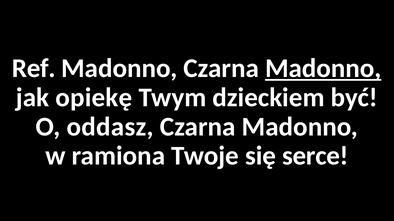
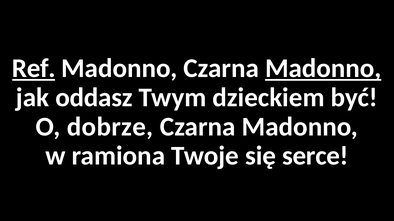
Ref underline: none -> present (34, 68)
opiekę: opiekę -> oddasz (94, 98)
oddasz: oddasz -> dobrze (110, 127)
